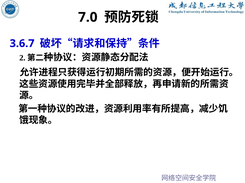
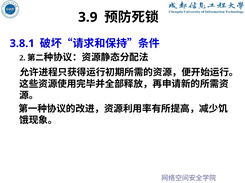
7.0: 7.0 -> 3.9 (88, 17)
3.6.7: 3.6.7 -> 3.8.1 (22, 44)
